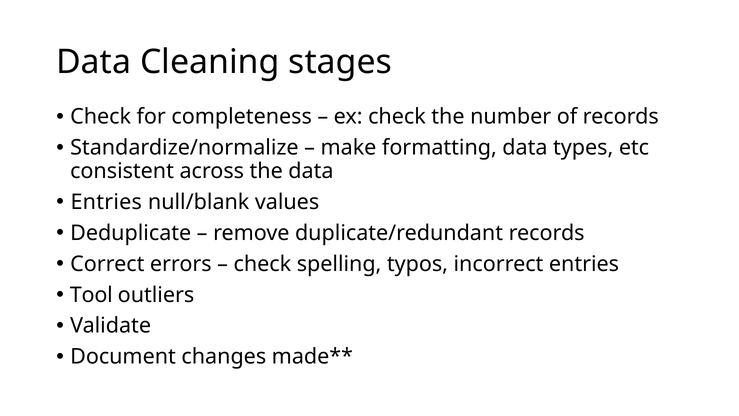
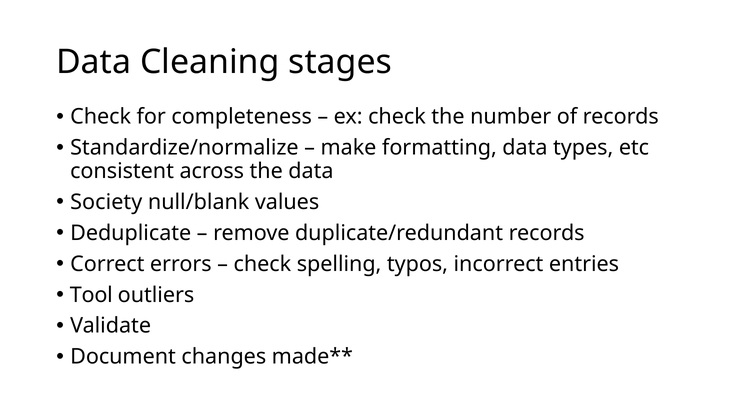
Entries: Entries -> Society (106, 202)
